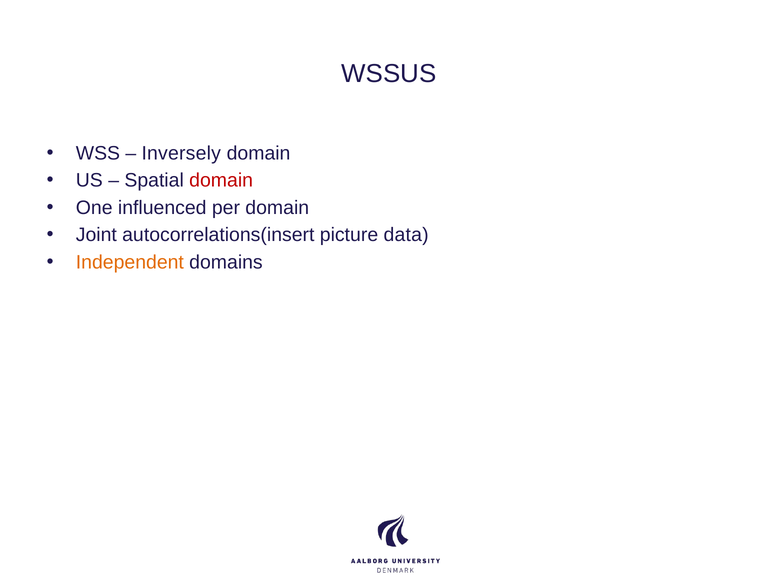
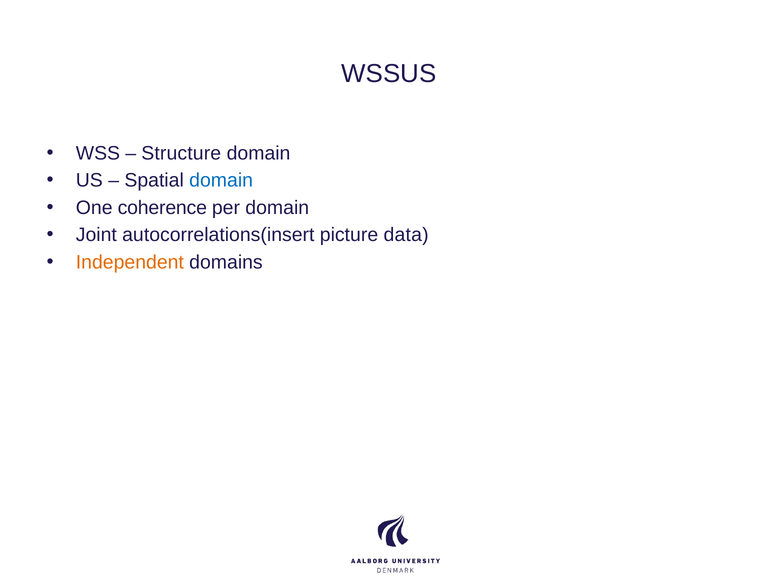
Inversely: Inversely -> Structure (181, 153)
domain colour: red -> blue (221, 180)
influenced: influenced -> coherence (162, 208)
